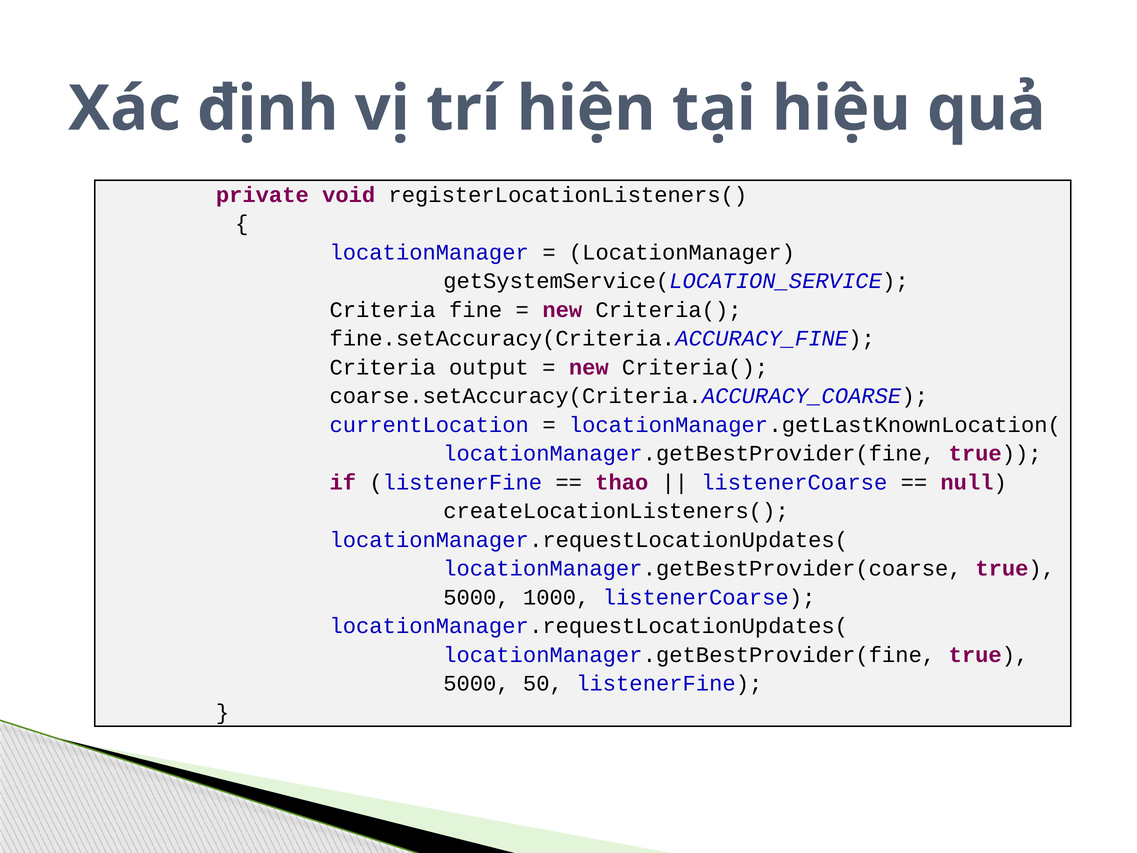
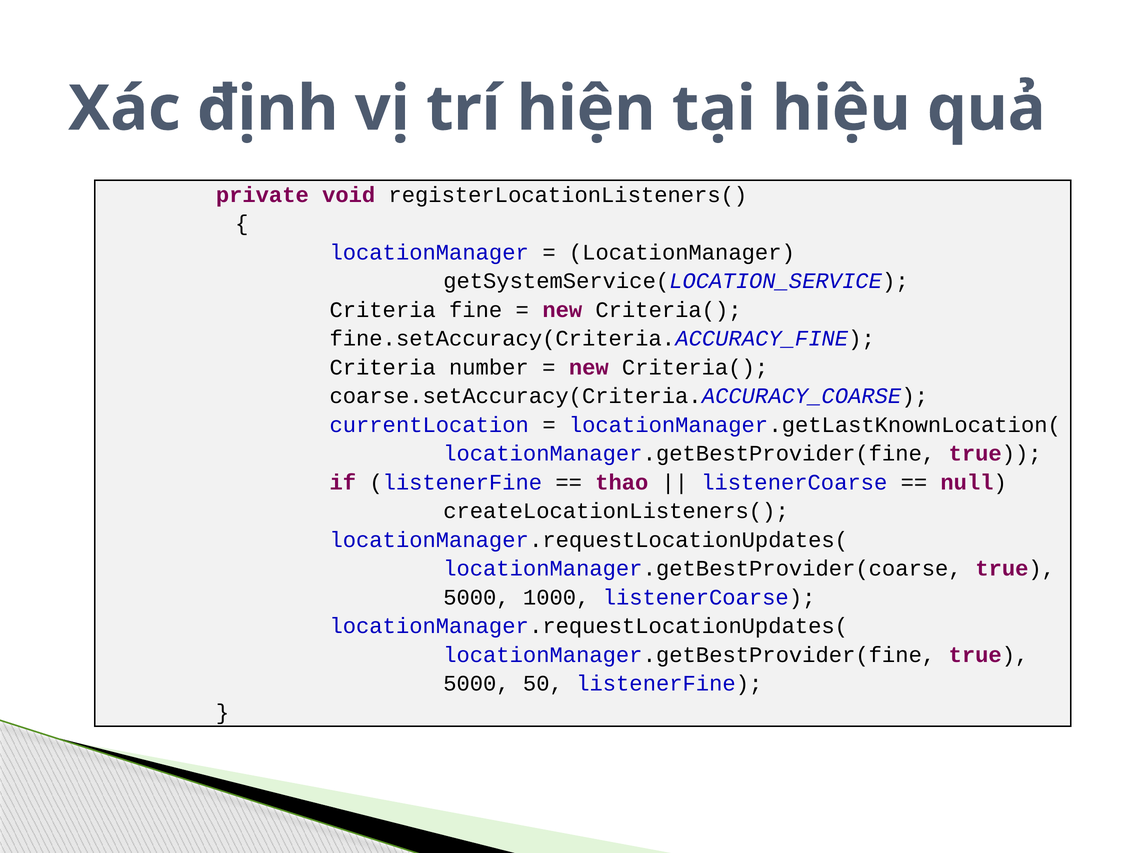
output: output -> number (489, 367)
